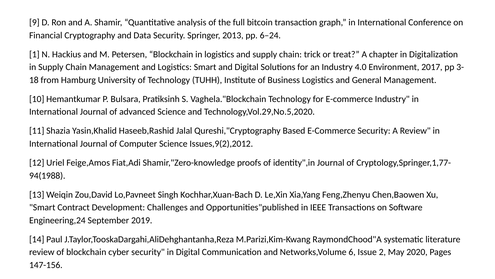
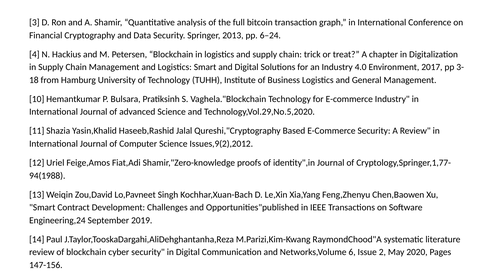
9: 9 -> 3 (34, 22)
1: 1 -> 4 (34, 54)
